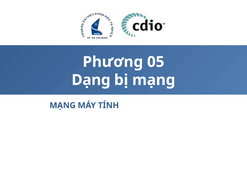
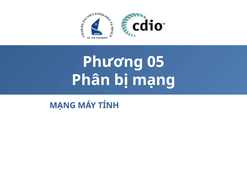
Dạng: Dạng -> Phân (91, 80)
